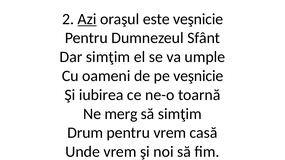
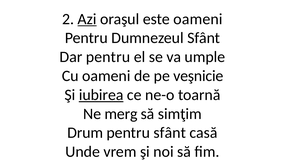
este veşnicie: veşnicie -> oameni (198, 19)
Dar simţim: simţim -> pentru (108, 57)
iubirea underline: none -> present (101, 95)
pentru vrem: vrem -> sfânt (170, 133)
